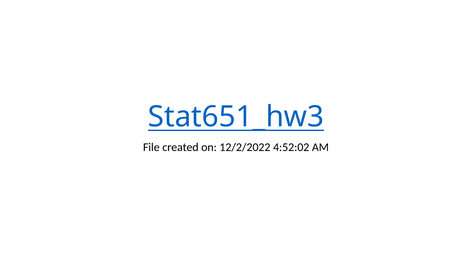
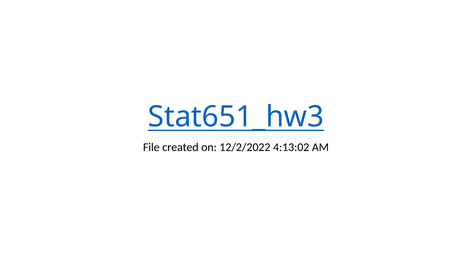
4:52:02: 4:52:02 -> 4:13:02 (291, 148)
